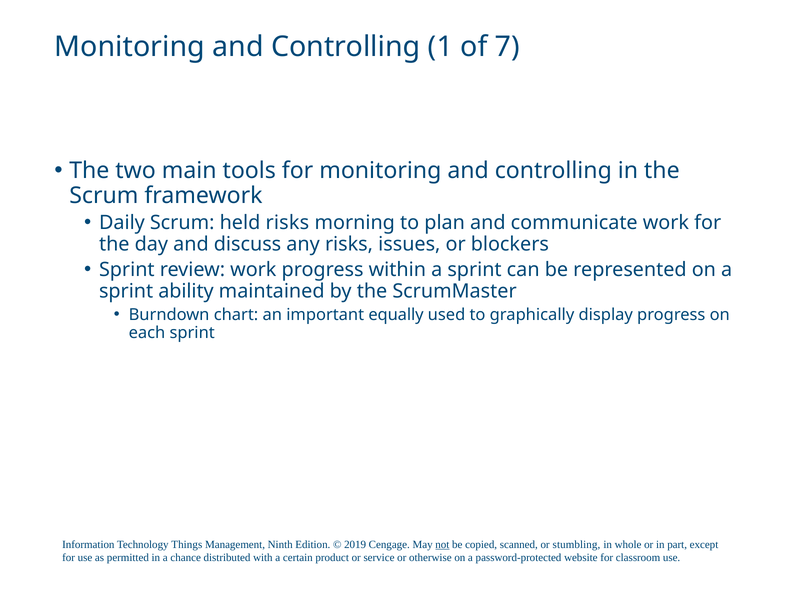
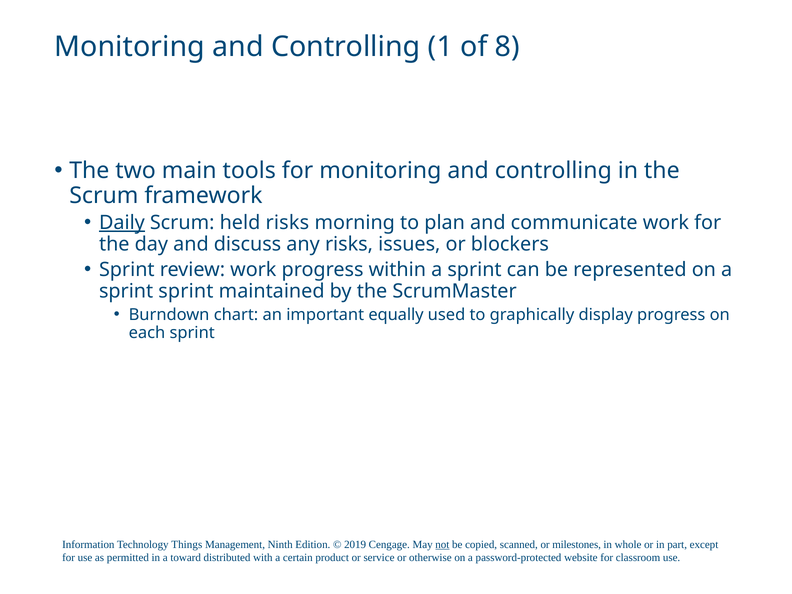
7: 7 -> 8 (507, 47)
Daily underline: none -> present (122, 223)
sprint ability: ability -> sprint (186, 291)
stumbling: stumbling -> milestones (577, 545)
chance: chance -> toward (186, 558)
